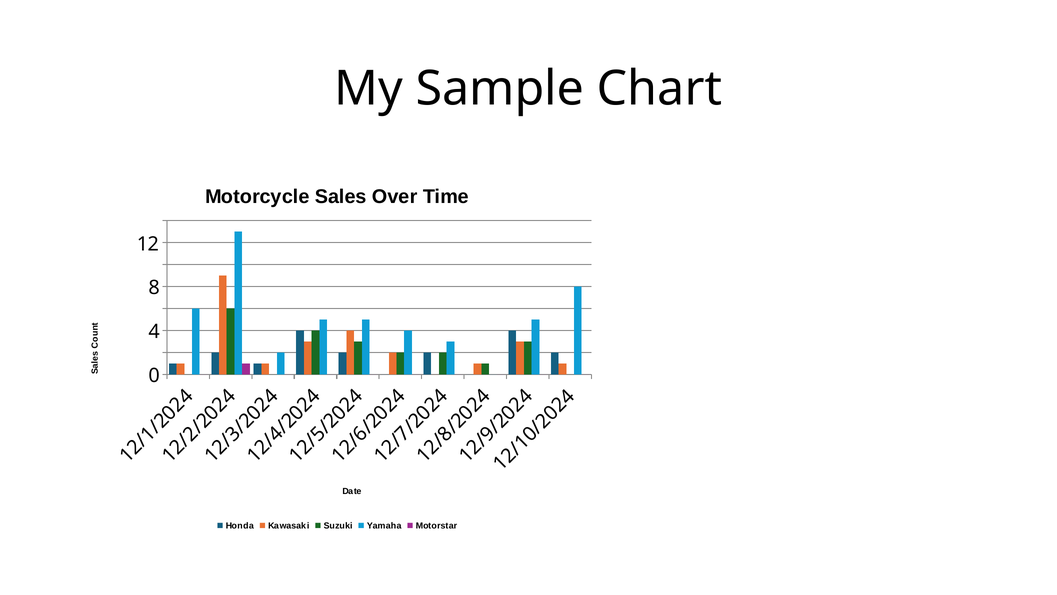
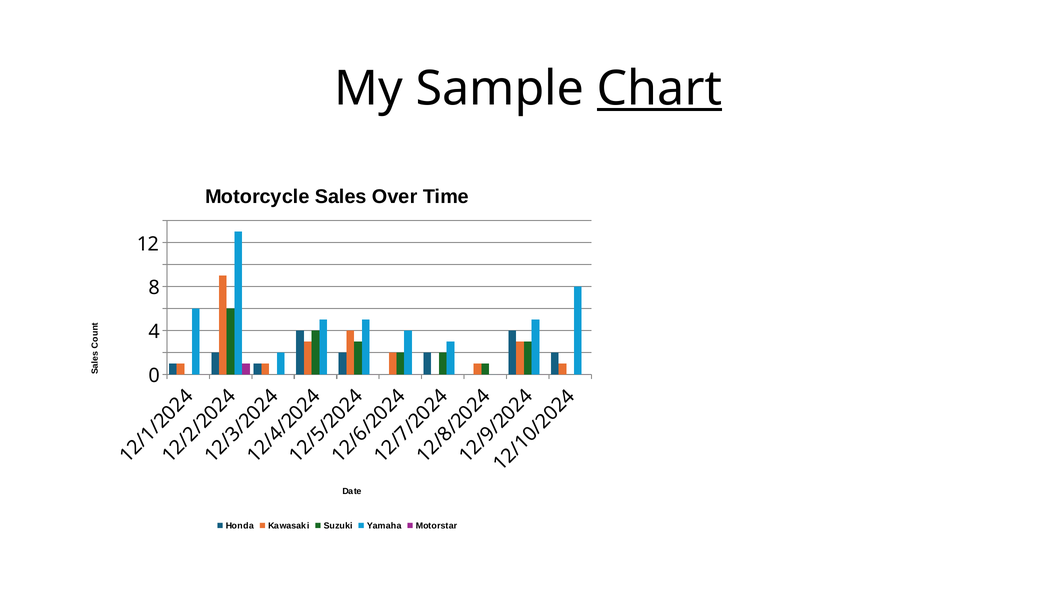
Chart underline: none -> present (659, 89)
